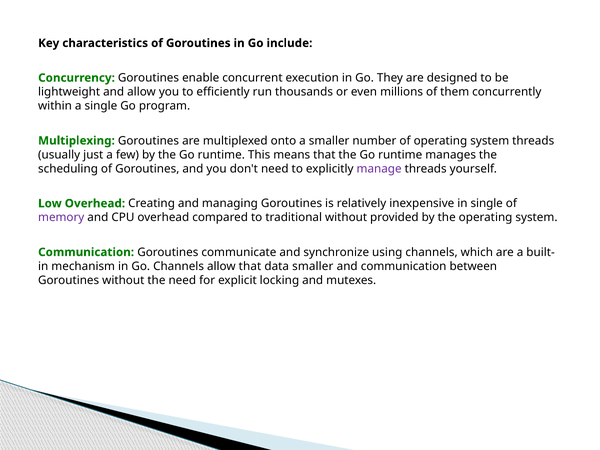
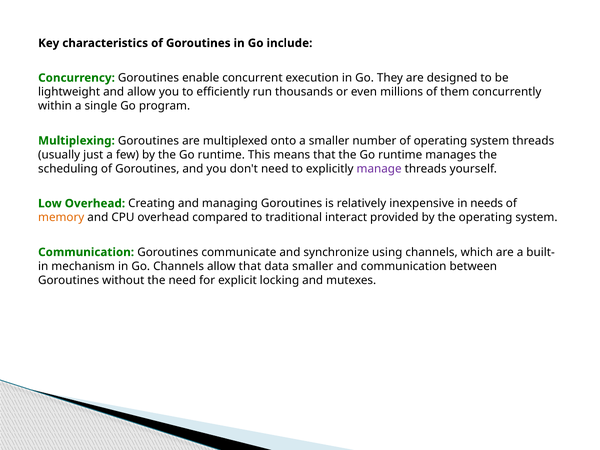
in single: single -> needs (487, 203)
memory colour: purple -> orange (61, 217)
traditional without: without -> interact (346, 217)
